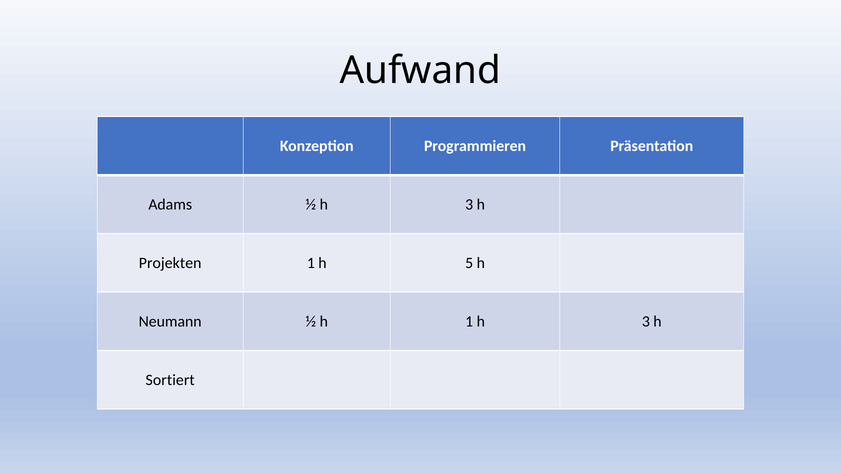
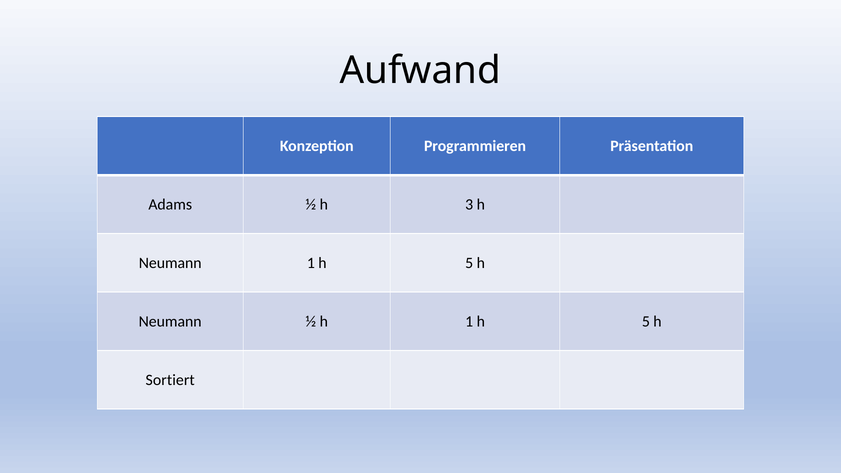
Projekten: Projekten -> Neumann (170, 263)
h 1 h 3: 3 -> 5 (646, 322)
